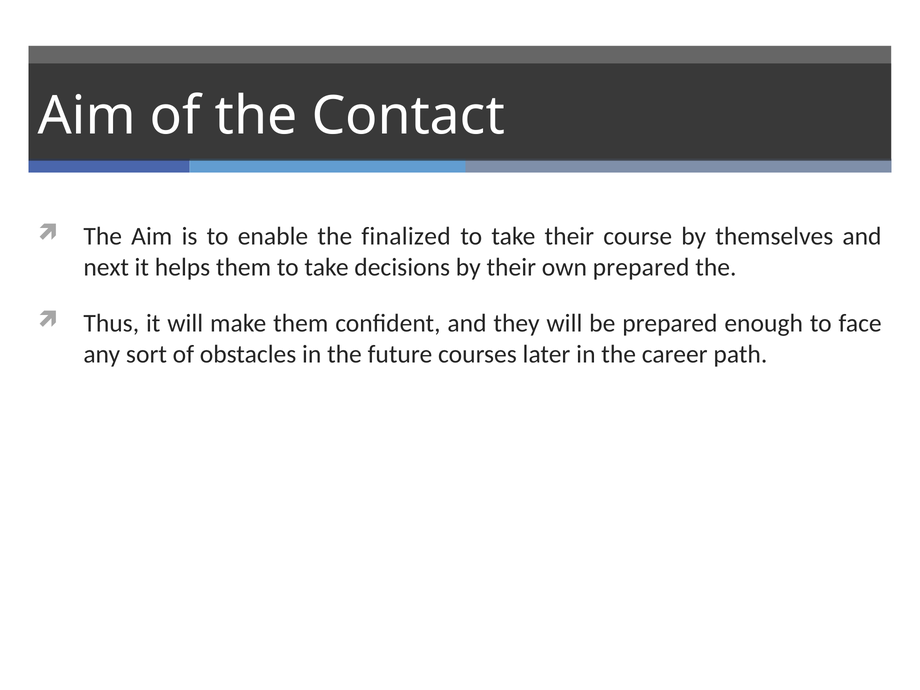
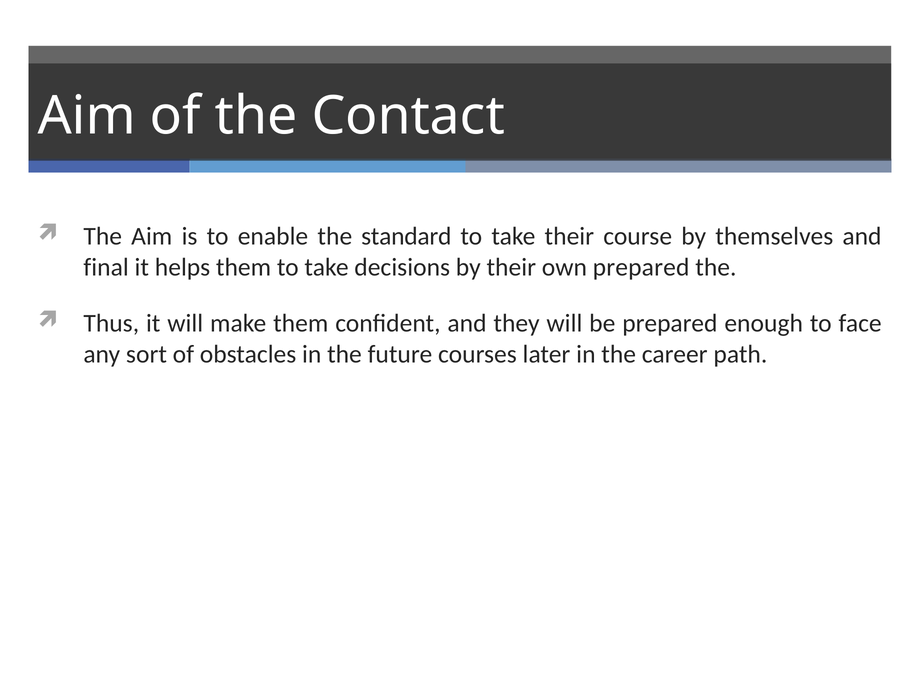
finalized: finalized -> standard (406, 236)
next: next -> final (106, 267)
